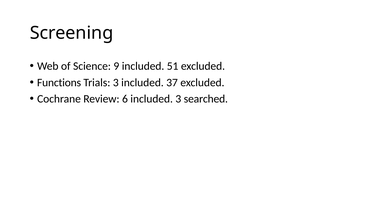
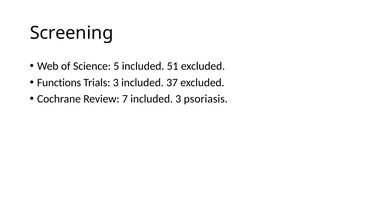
9: 9 -> 5 (116, 66)
6: 6 -> 7 (125, 99)
searched: searched -> psoriasis (206, 99)
